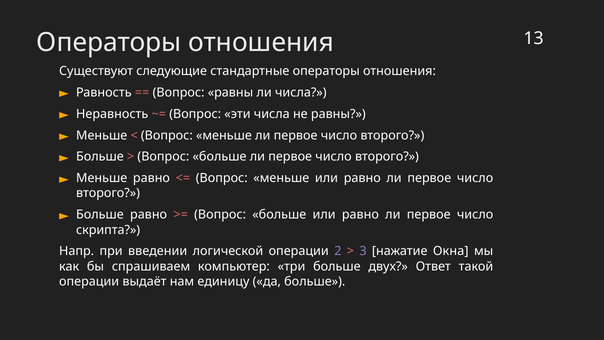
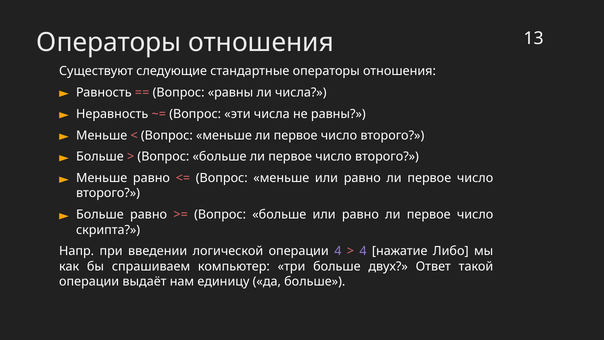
операции 2: 2 -> 4 (338, 251)
3: 3 -> 4 (363, 251)
Окна: Окна -> Либо (451, 251)
